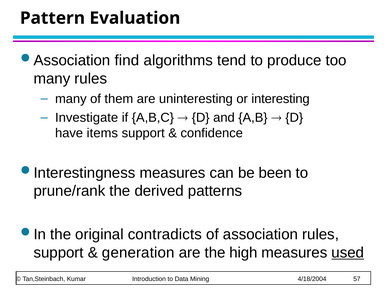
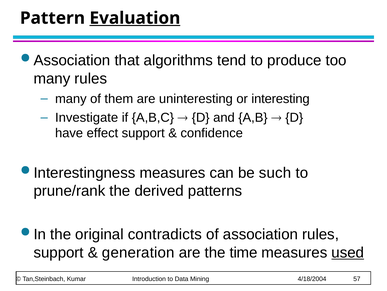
Evaluation underline: none -> present (135, 18)
find: find -> that (127, 60)
items: items -> effect (102, 133)
been: been -> such (275, 172)
high: high -> time (243, 252)
